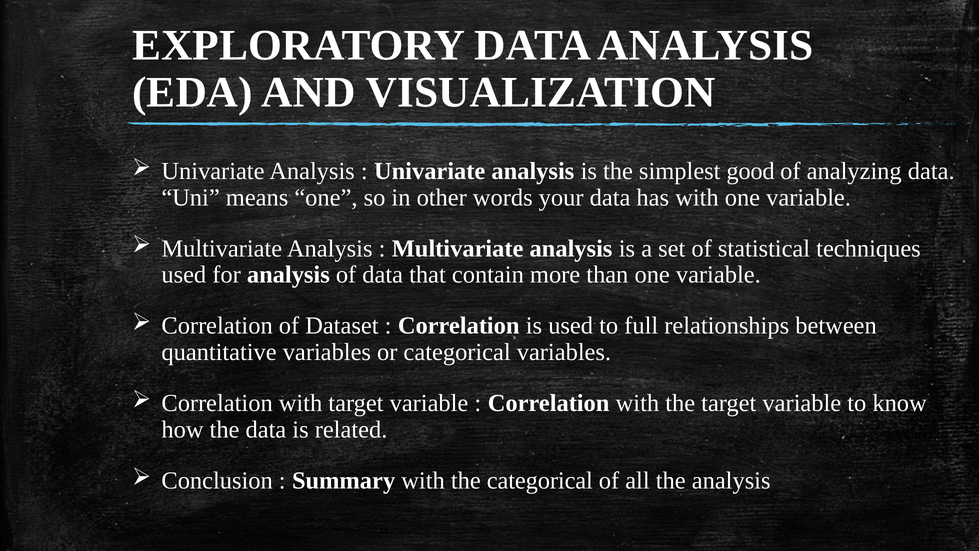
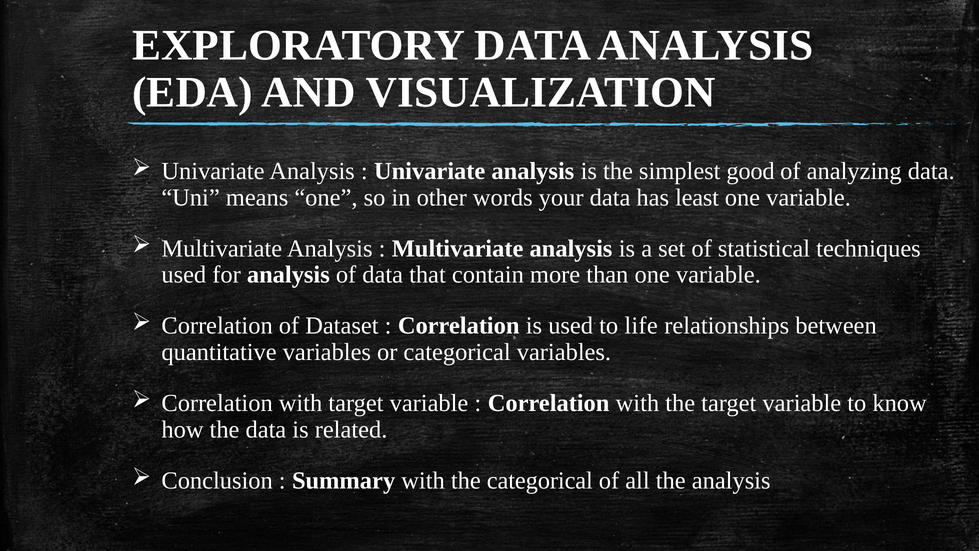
has with: with -> least (697, 197)
full: full -> life (641, 326)
